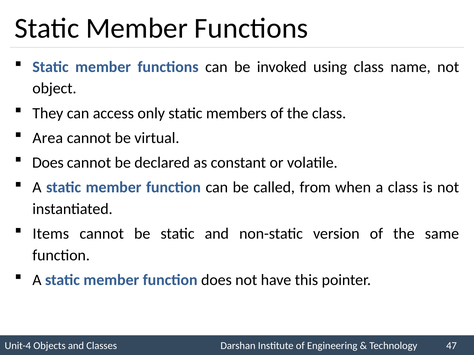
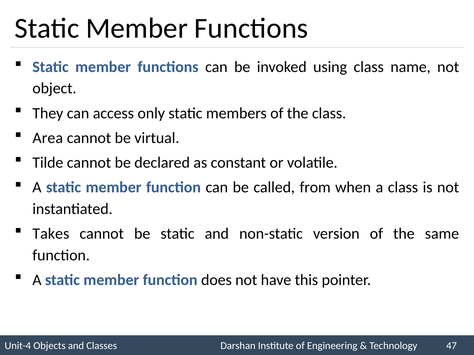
Does: Does -> Tilde (48, 163)
Items: Items -> Takes (51, 234)
